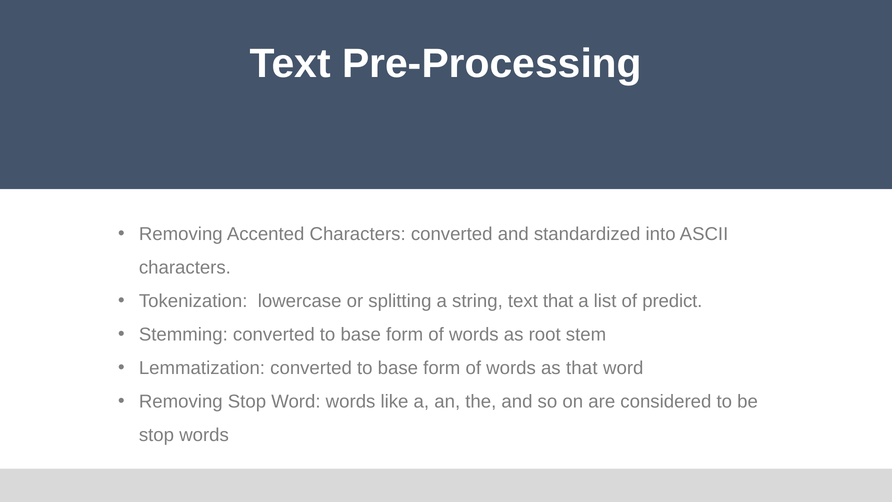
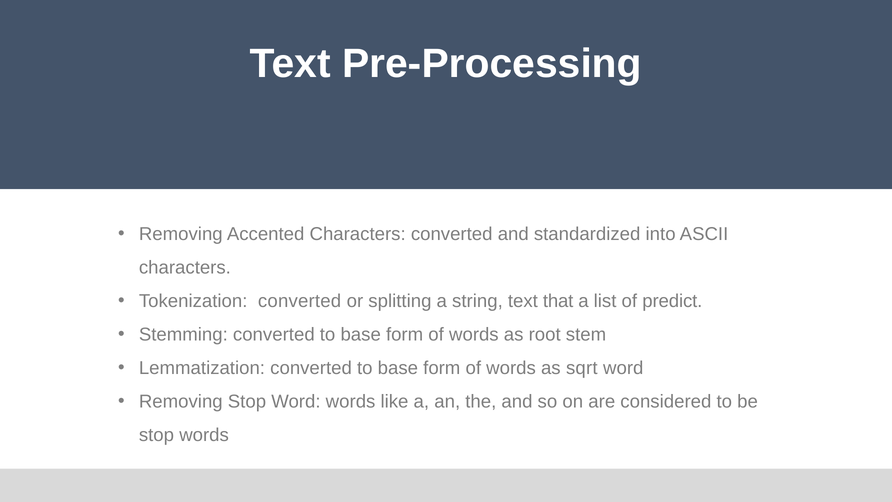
Tokenization lowercase: lowercase -> converted (300, 301)
as that: that -> sqrt (582, 368)
